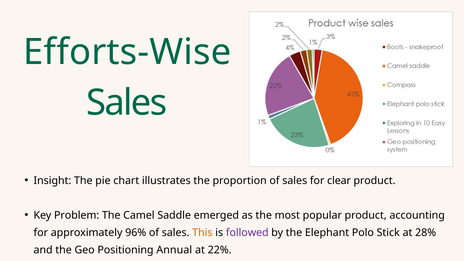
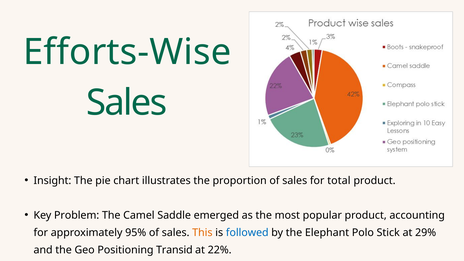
clear: clear -> total (339, 181)
96%: 96% -> 95% (136, 233)
followed colour: purple -> blue (247, 233)
28%: 28% -> 29% (426, 233)
Annual: Annual -> Transid (174, 250)
